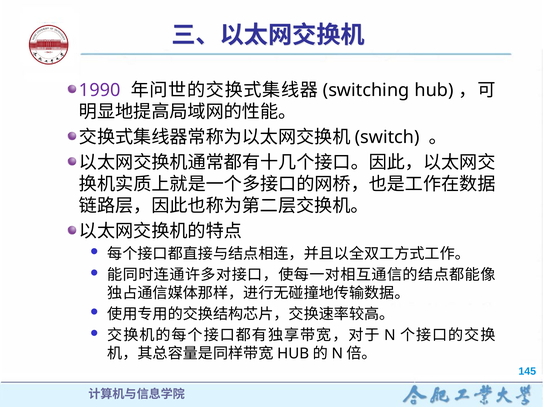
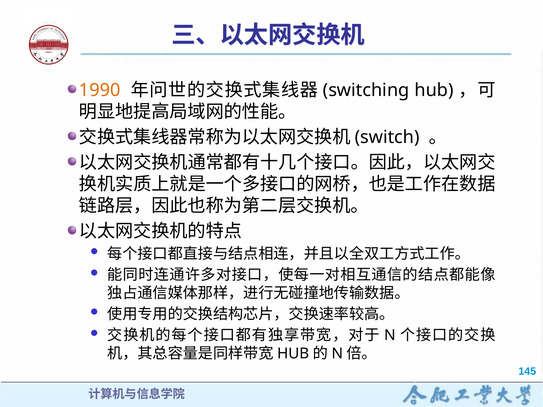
1990 colour: purple -> orange (100, 90)
